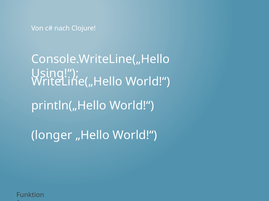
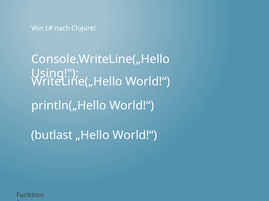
longer: longer -> butlast (52, 136)
